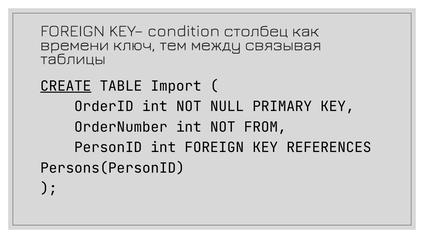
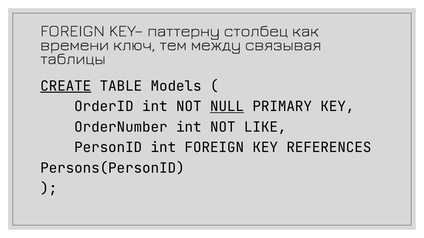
condition: condition -> паттерну (184, 31)
Import: Import -> Models (176, 86)
NULL underline: none -> present (227, 107)
FROM: FROM -> LIKE (265, 127)
